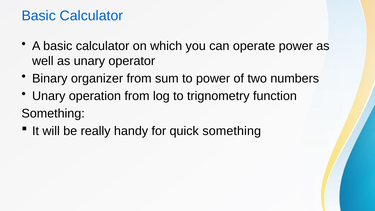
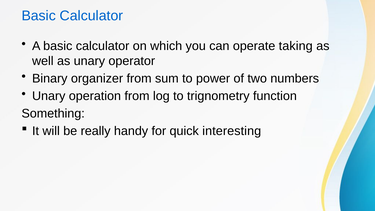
operate power: power -> taking (296, 46)
quick something: something -> interesting (232, 131)
